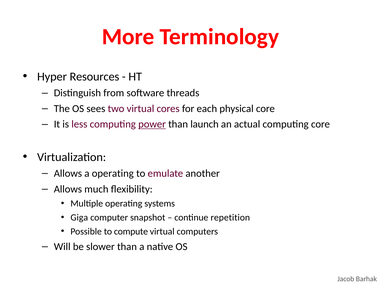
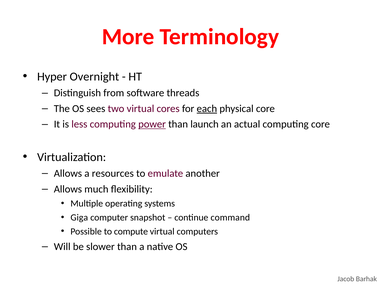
Resources: Resources -> Overnight (94, 77)
each underline: none -> present (207, 109)
a operating: operating -> resources (113, 174)
repetition: repetition -> command (230, 218)
